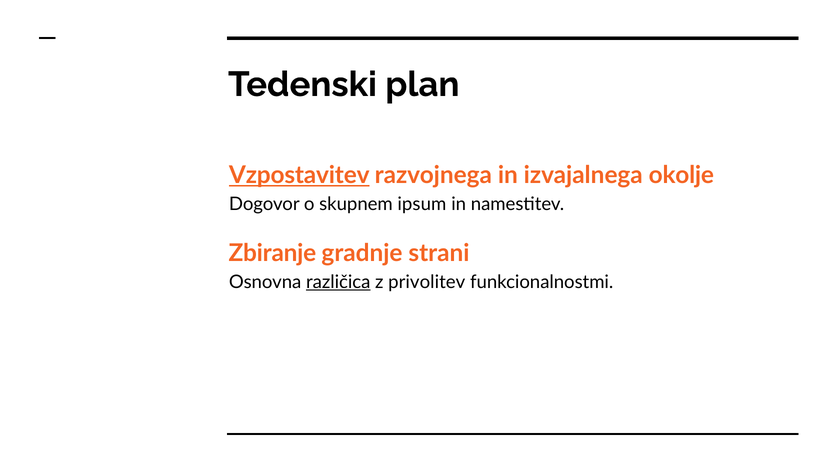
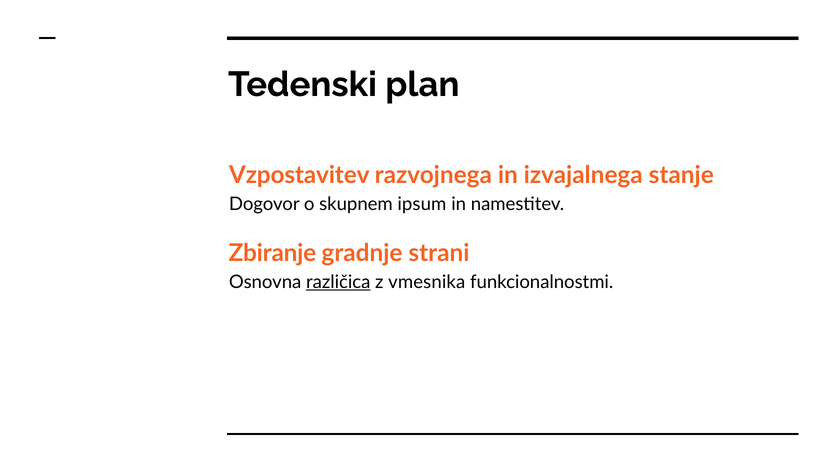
Vzpostavitev underline: present -> none (299, 175)
okolje: okolje -> stanje (681, 175)
privolitev: privolitev -> vmesnika (427, 282)
